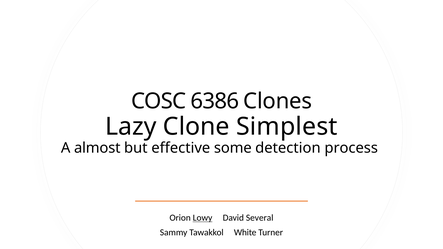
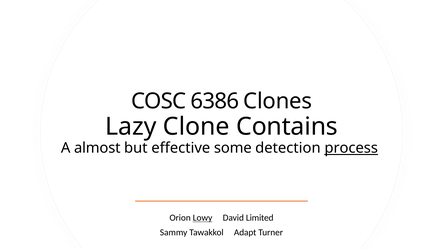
Simplest: Simplest -> Contains (287, 127)
process underline: none -> present (351, 148)
Several: Several -> Limited (260, 218)
White: White -> Adapt (245, 233)
